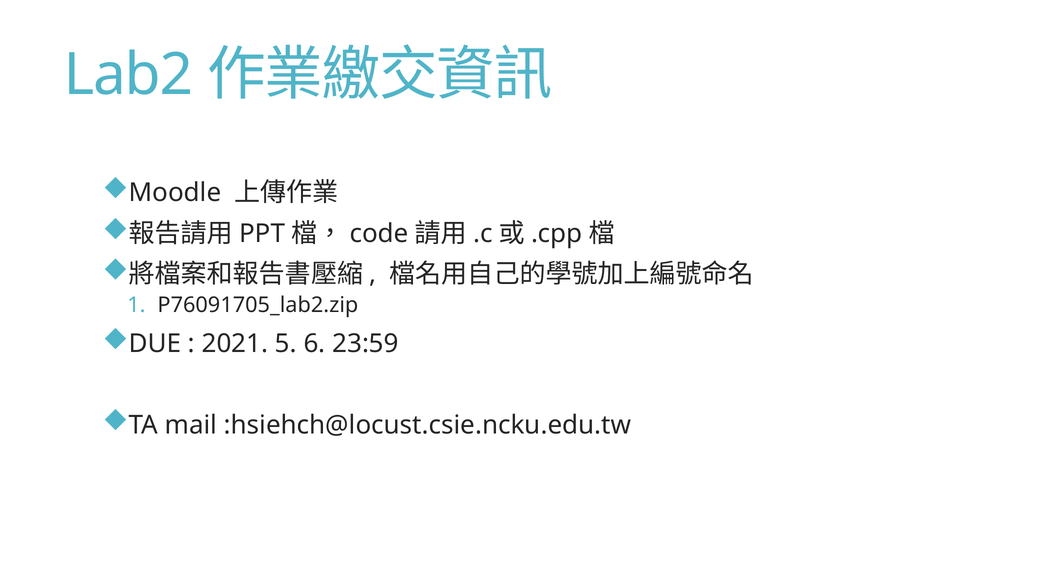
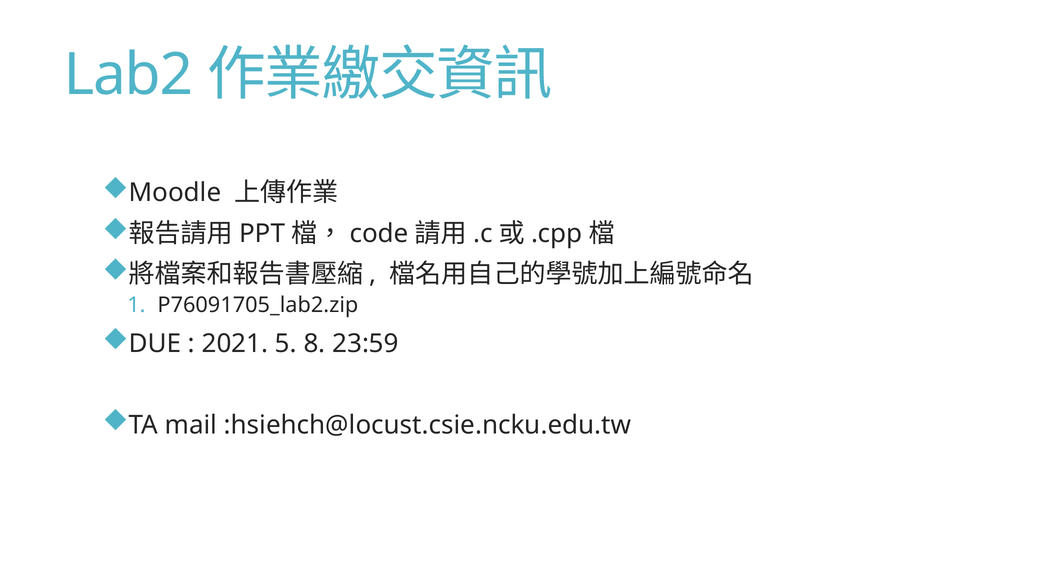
6: 6 -> 8 (315, 344)
